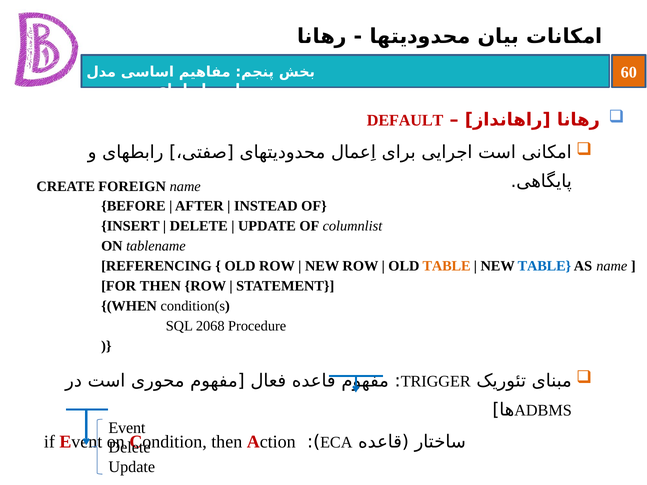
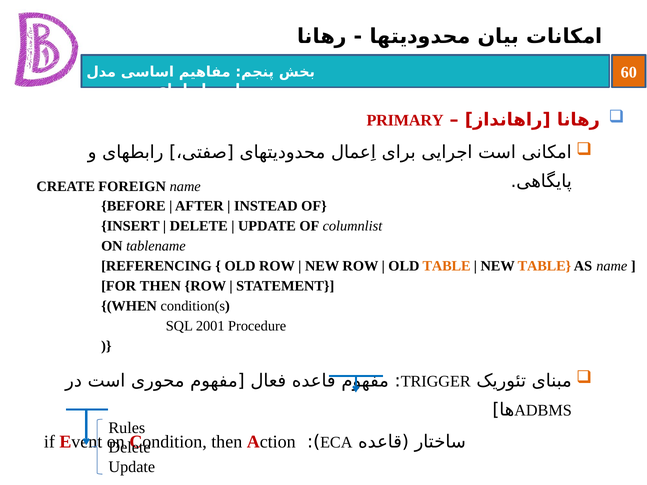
DEFAULT: DEFAULT -> PRIMARY (405, 120)
TABLE colour: blue -> orange (544, 266)
2068: 2068 -> 2001 (210, 326)
Event: Event -> Rules (127, 428)
